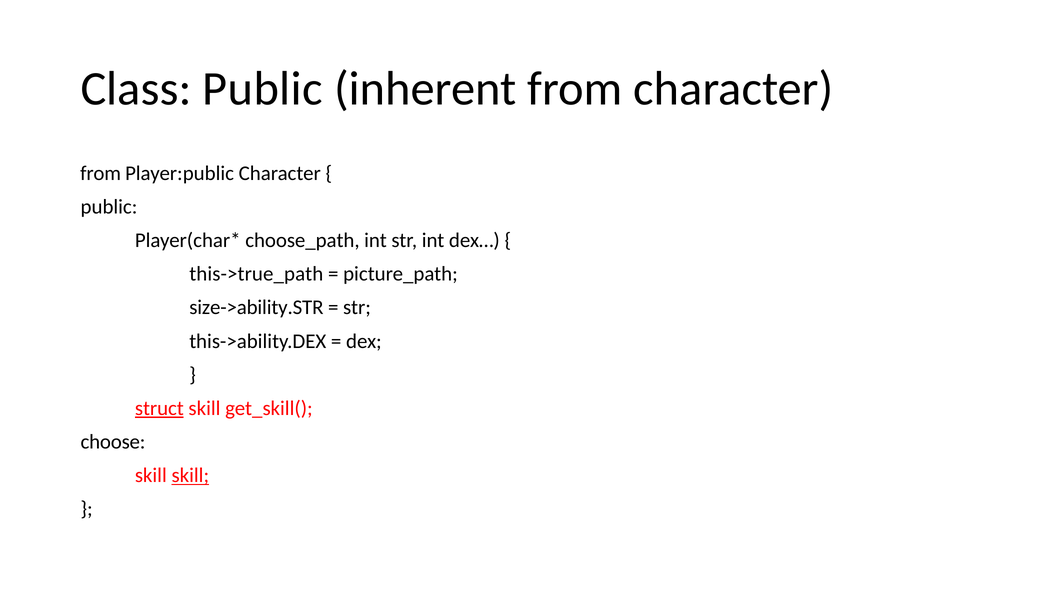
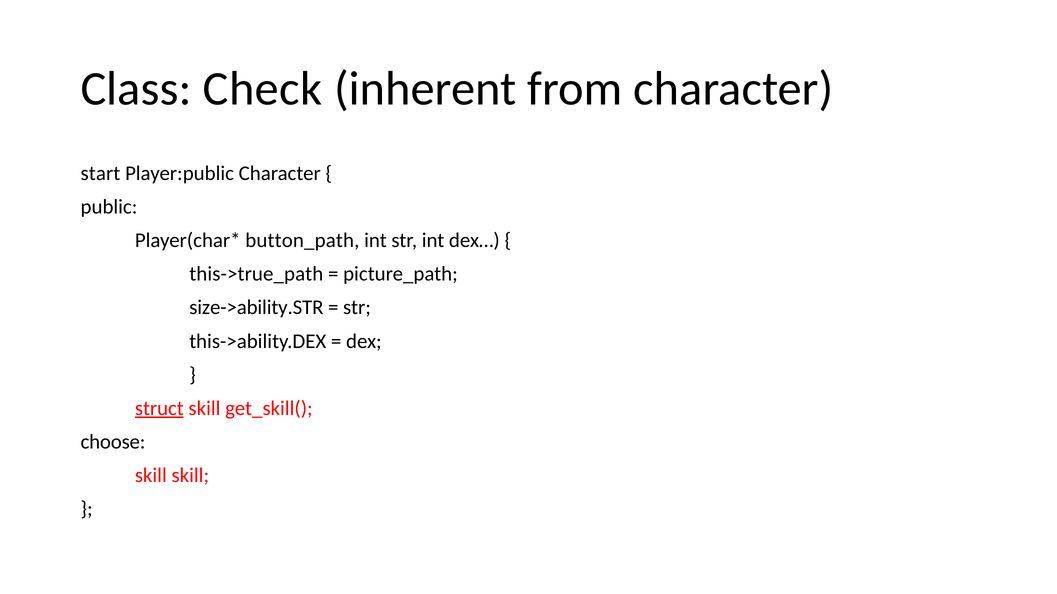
Class Public: Public -> Check (263, 89)
from: from -> start (100, 173)
choose_path: choose_path -> button_path (302, 241)
skill underline: present -> none (190, 476)
